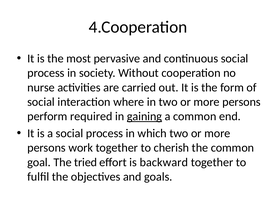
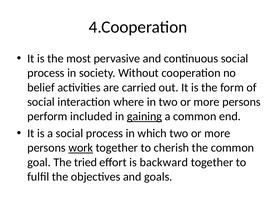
nurse: nurse -> belief (41, 87)
required: required -> included (91, 116)
work underline: none -> present (81, 148)
